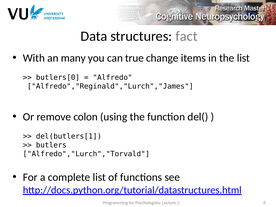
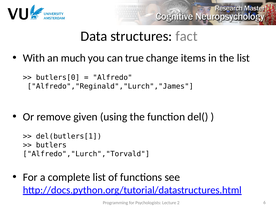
many: many -> much (73, 58)
colon: colon -> given (86, 117)
